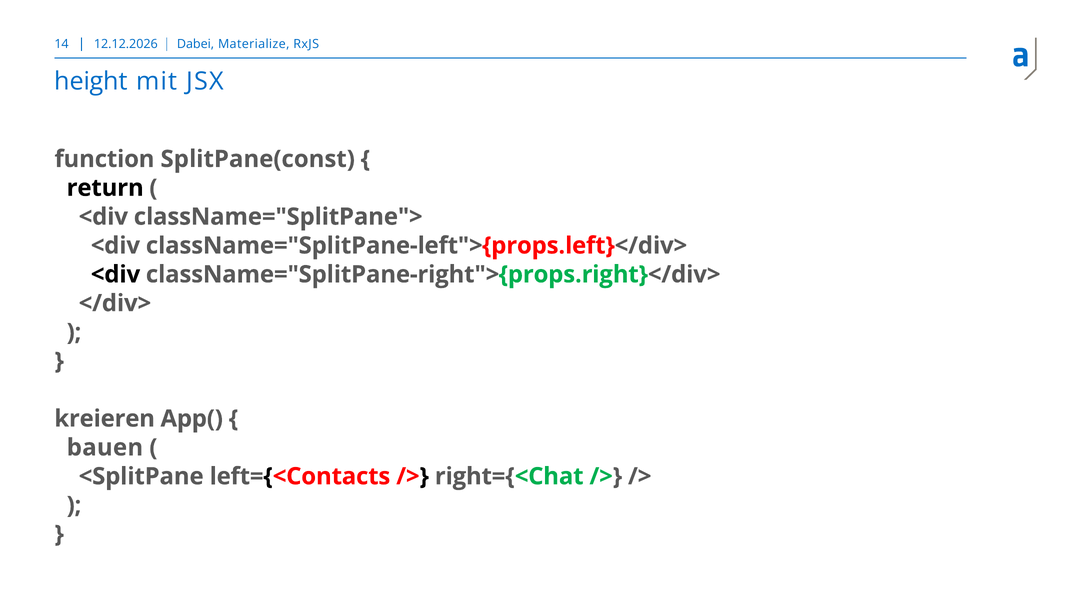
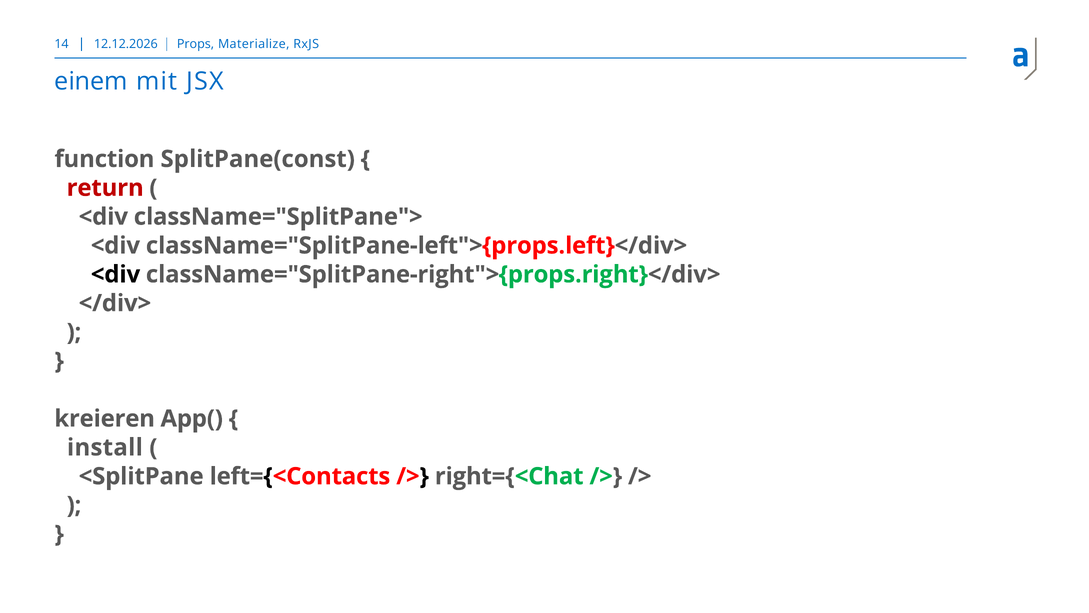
Dabei: Dabei -> Props (195, 44)
height: height -> einem (91, 82)
return colour: black -> red (105, 188)
bauen: bauen -> install (105, 447)
